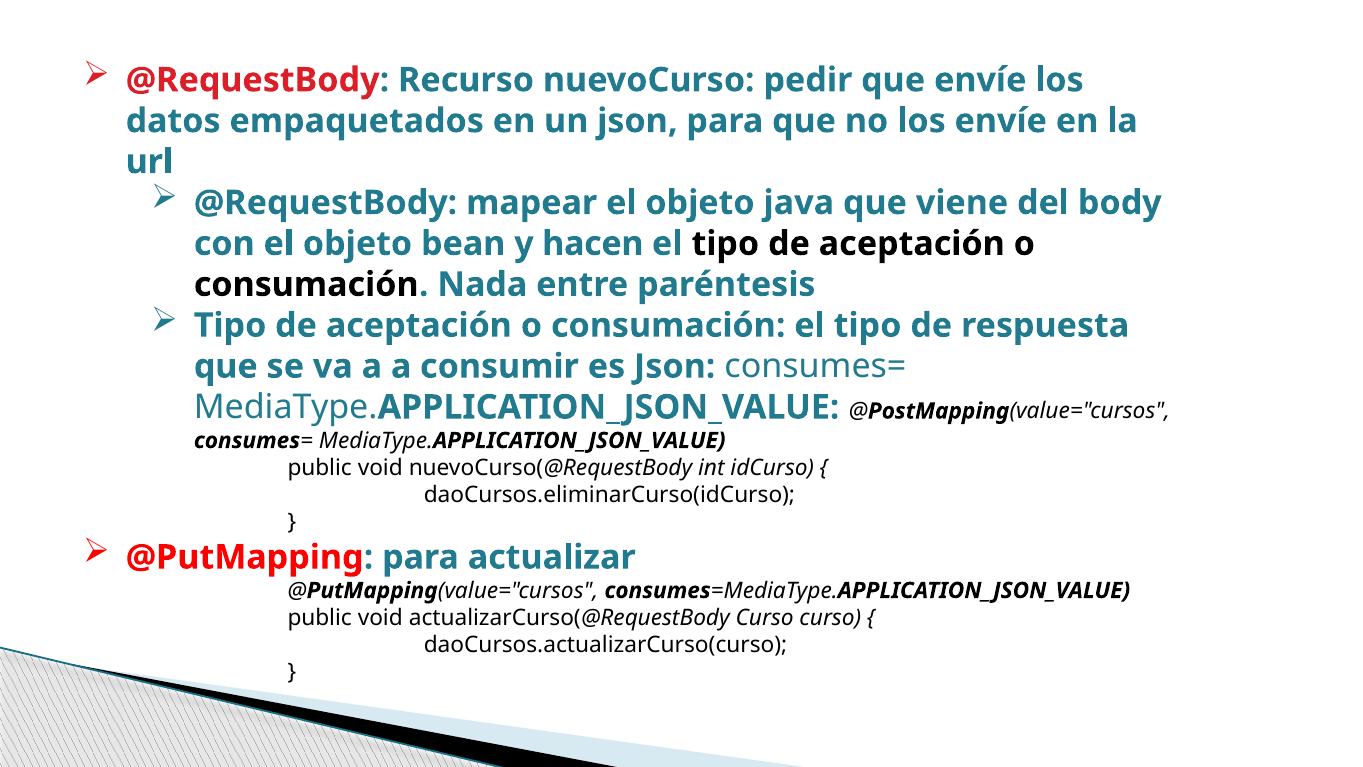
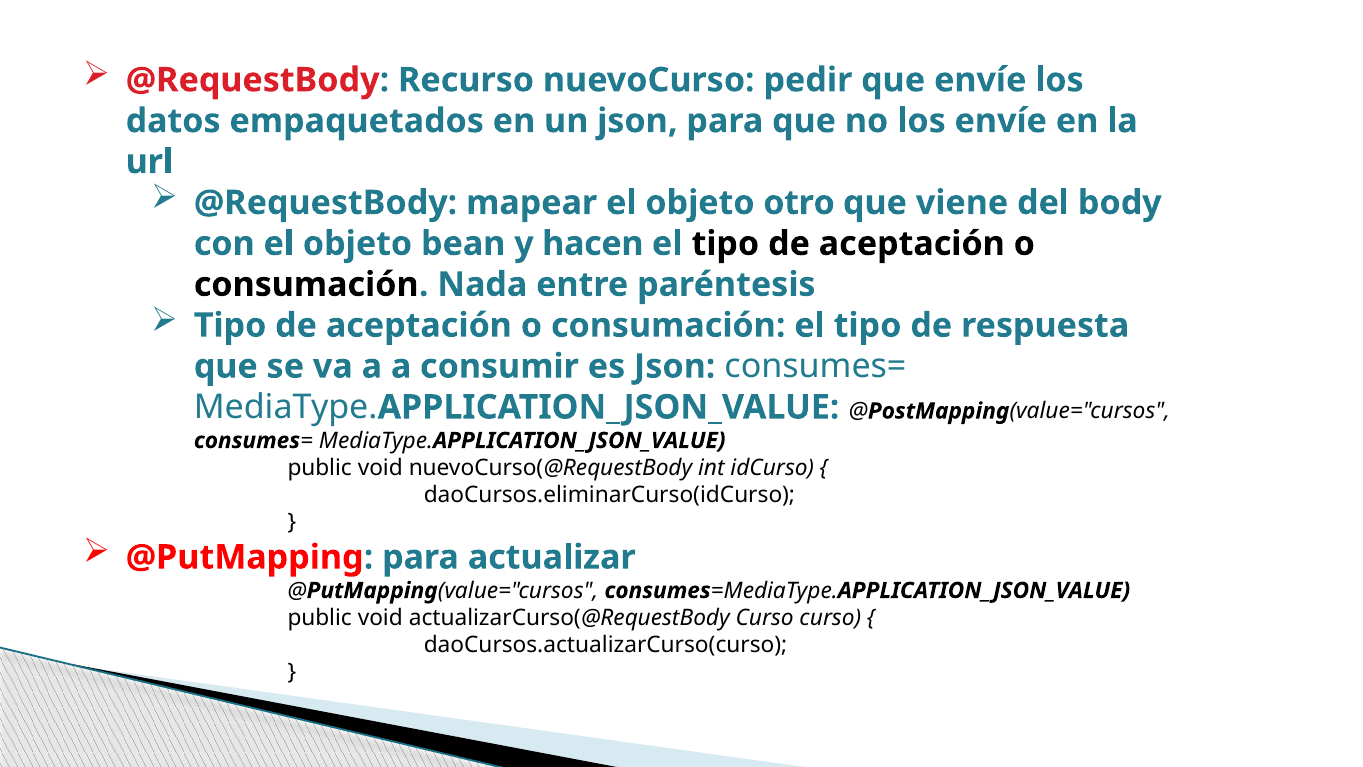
java: java -> otro (799, 203)
